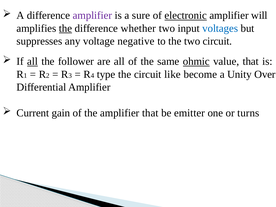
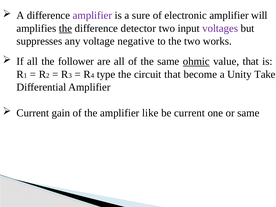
electronic underline: present -> none (186, 15)
whether: whether -> detector (138, 28)
voltages colour: blue -> purple (220, 28)
two circuit: circuit -> works (217, 41)
all underline: present -> none (33, 61)
circuit like: like -> that (172, 74)
Over: Over -> Take (265, 74)
amplifier that: that -> like (150, 113)
be emitter: emitter -> current (190, 113)
or turns: turns -> same (248, 113)
